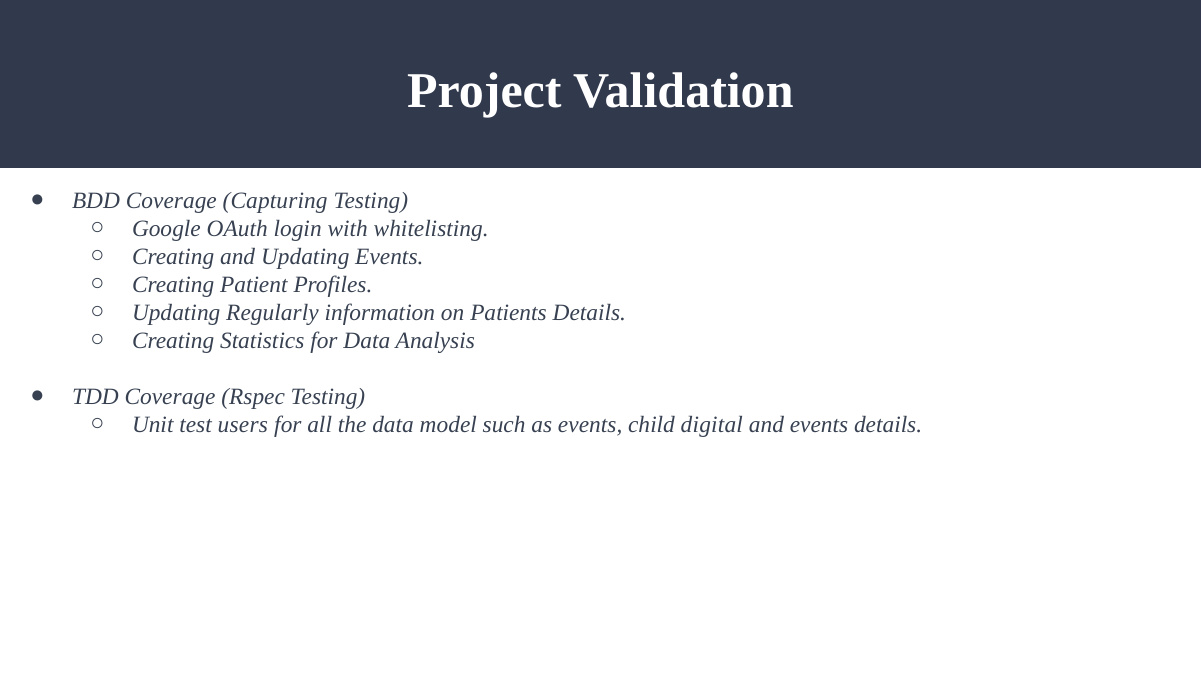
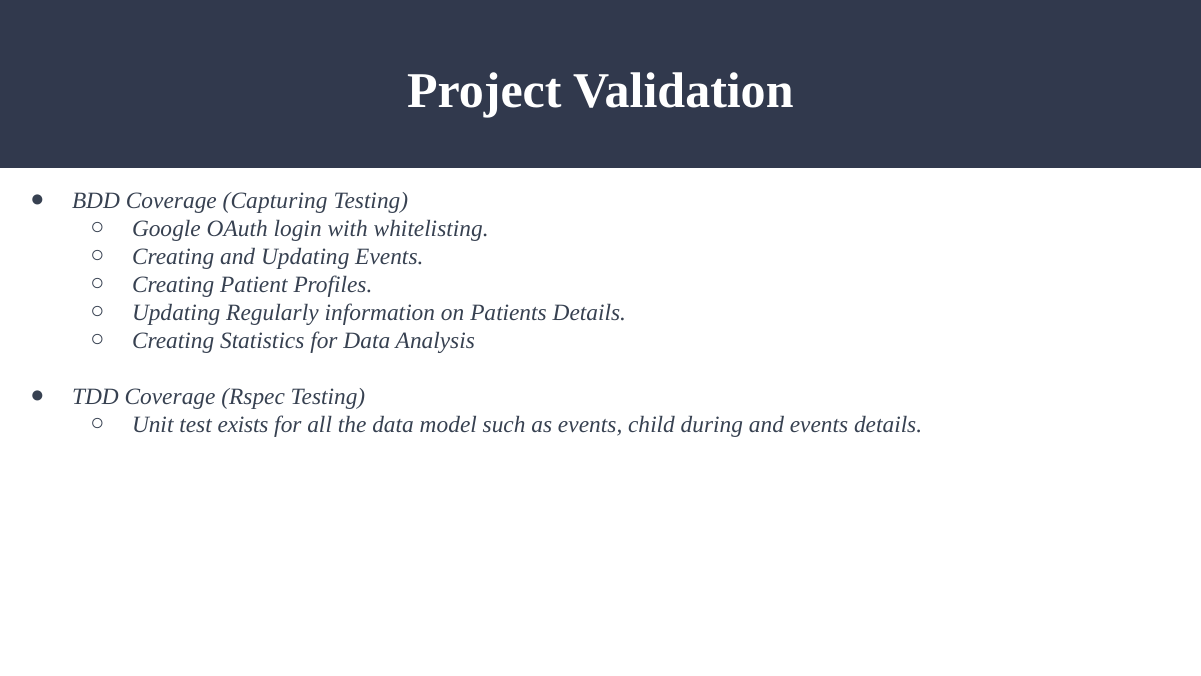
users: users -> exists (243, 425)
digital: digital -> during (712, 425)
